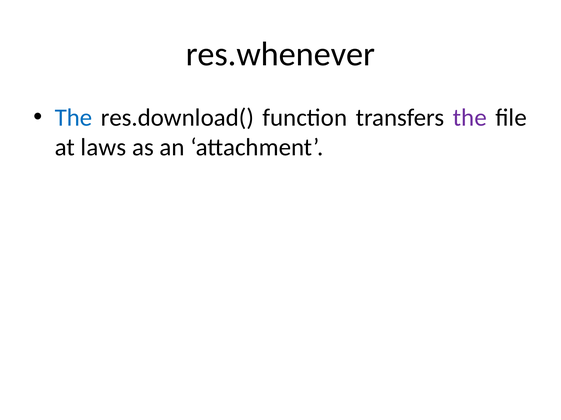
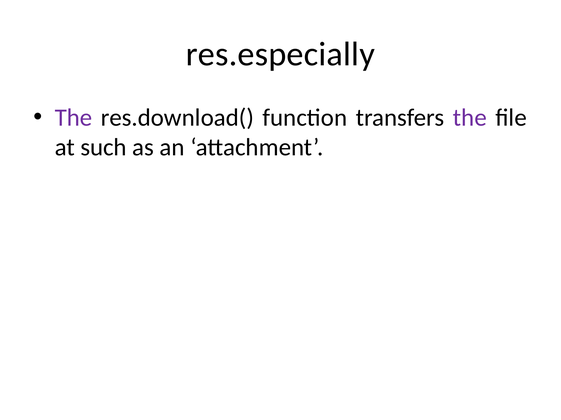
res.whenever: res.whenever -> res.especially (280, 54)
The colour: blue -> purple (74, 118)
laws: laws -> such (104, 148)
